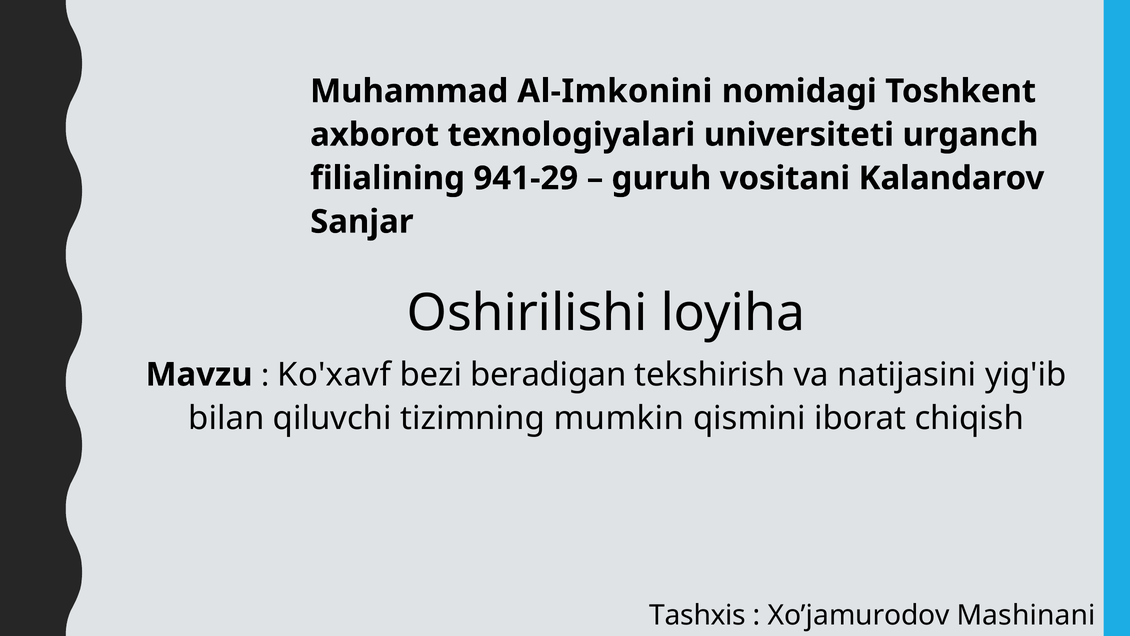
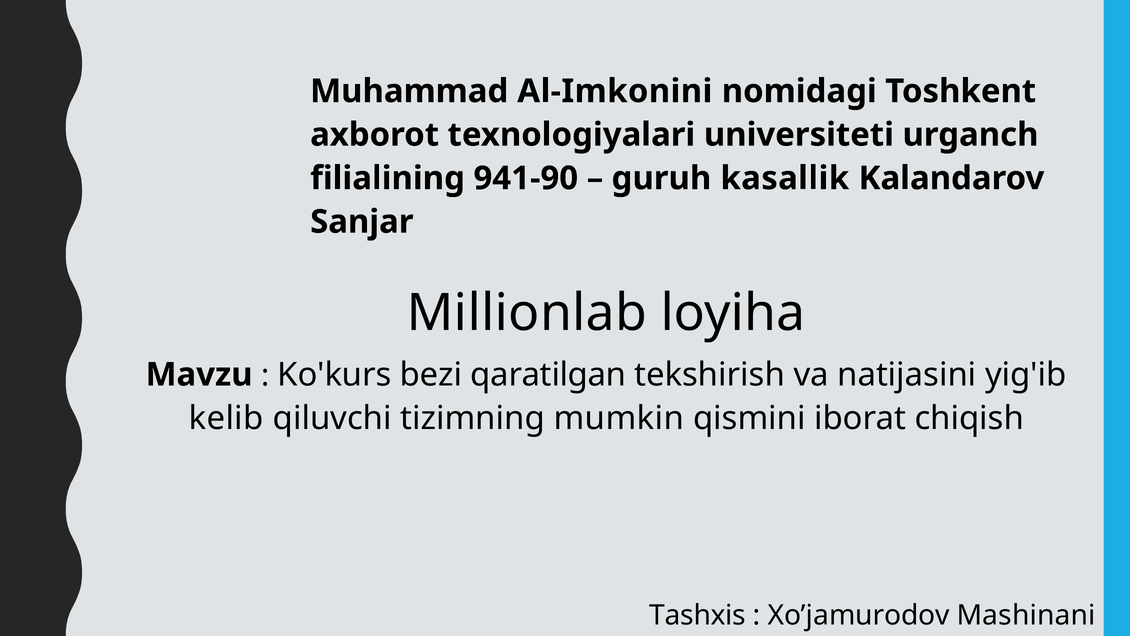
941-29: 941-29 -> 941-90 (526, 178)
vositani: vositani -> kasallik (785, 178)
Oshirilishi: Oshirilishi -> Millionlab (527, 313)
Ko'xavf: Ko'xavf -> Ko'kurs (334, 374)
beradigan: beradigan -> qaratilgan (548, 374)
bilan: bilan -> kelib (226, 418)
